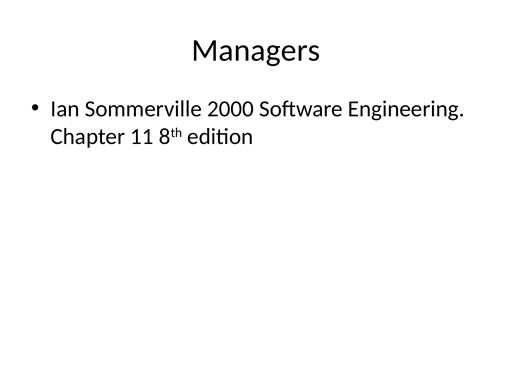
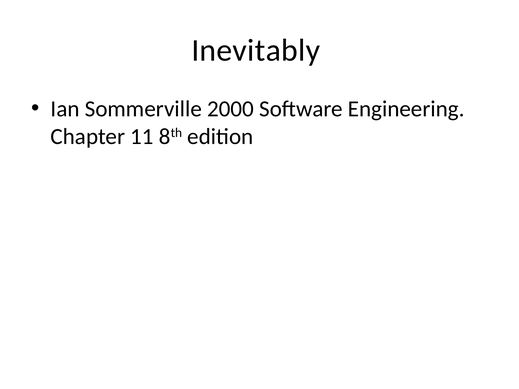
Managers: Managers -> Inevitably (256, 50)
